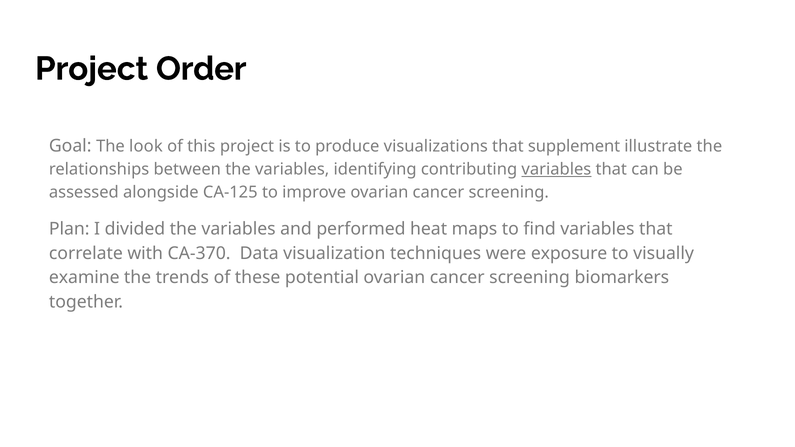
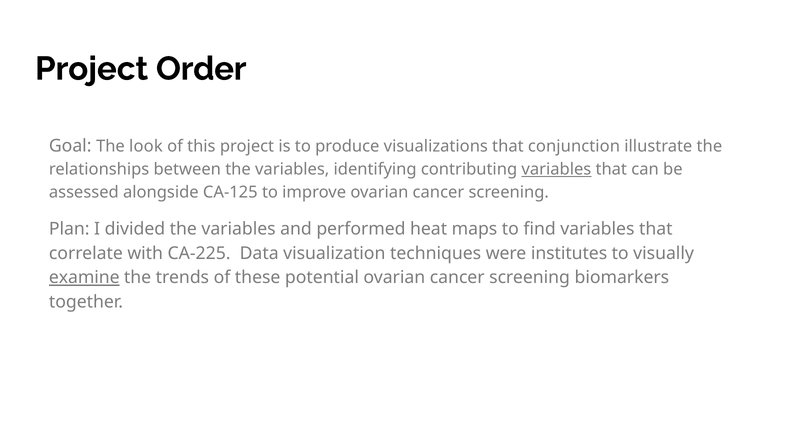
supplement: supplement -> conjunction (574, 146)
CA-370: CA-370 -> CA-225 (199, 253)
exposure: exposure -> institutes (569, 253)
examine underline: none -> present (84, 278)
